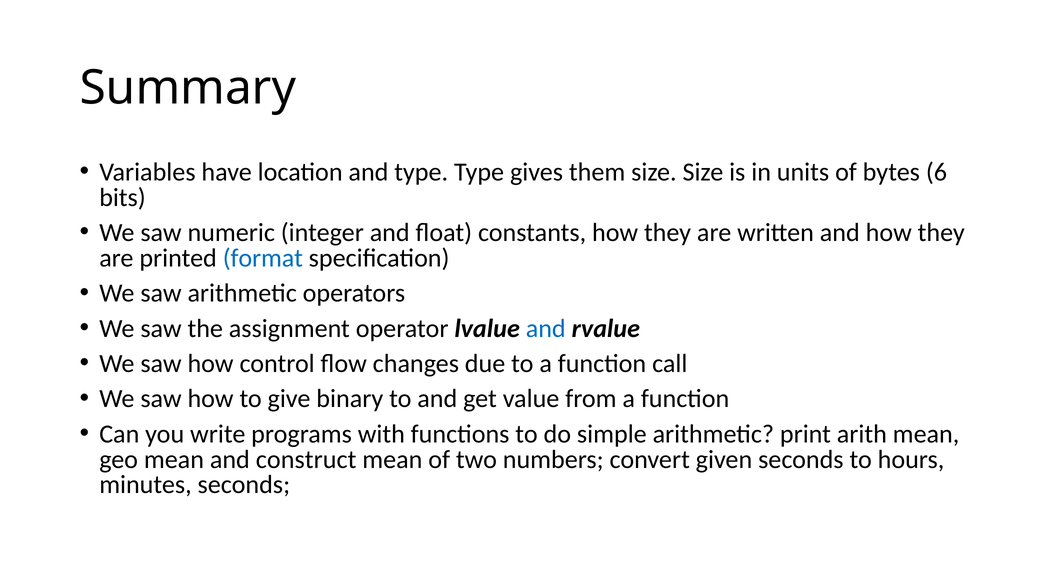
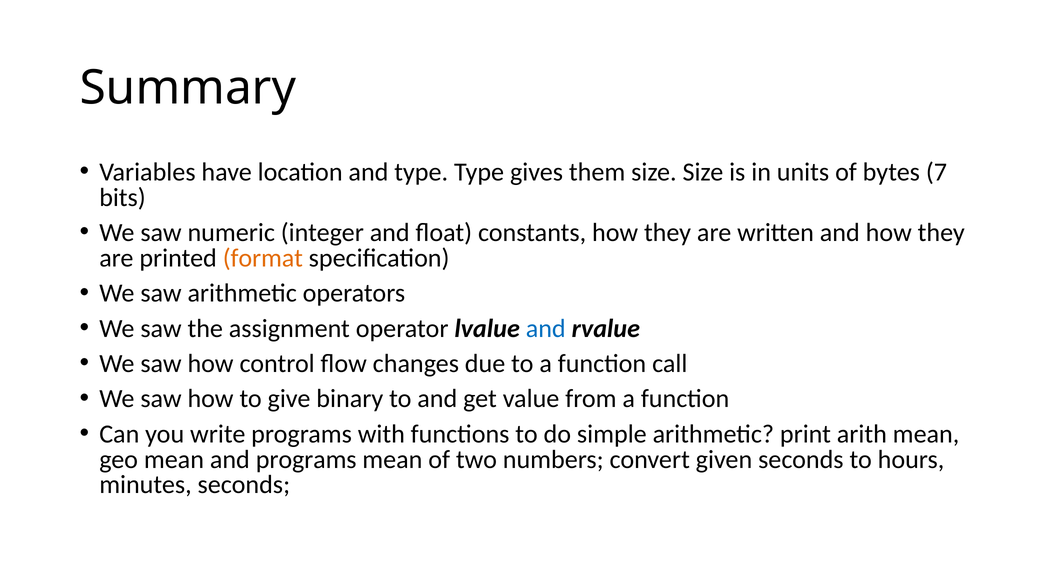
6: 6 -> 7 (936, 172)
format colour: blue -> orange (263, 258)
and construct: construct -> programs (306, 459)
